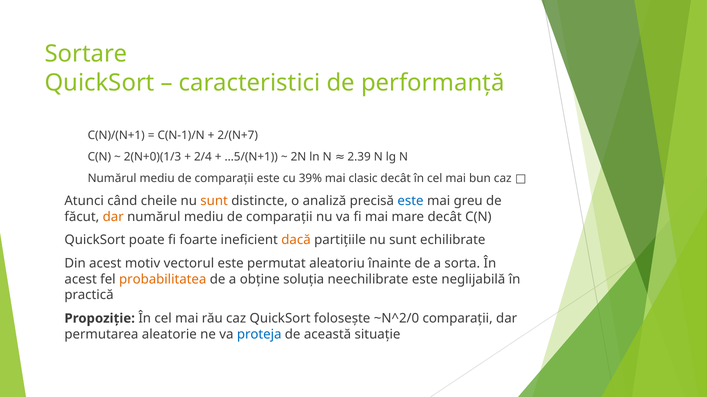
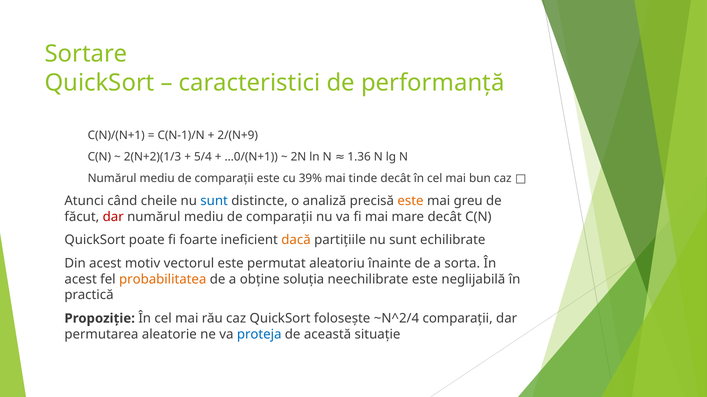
2/(N+7: 2/(N+7 -> 2/(N+9 (238, 136)
2(N+0)(1/3: 2(N+0)(1/3 -> 2(N+2)(1/3 (153, 157)
2/4: 2/4 -> 5/4 (203, 157)
…5/(N+1: …5/(N+1 -> …0/(N+1 (251, 157)
2.39: 2.39 -> 1.36 (359, 157)
clasic: clasic -> tinde (363, 179)
sunt colour: orange -> blue (214, 201)
este colour: blue -> orange (410, 201)
dar colour: orange -> red (113, 217)
~N^2/0: ~N^2/0 -> ~N^2/4 (396, 319)
